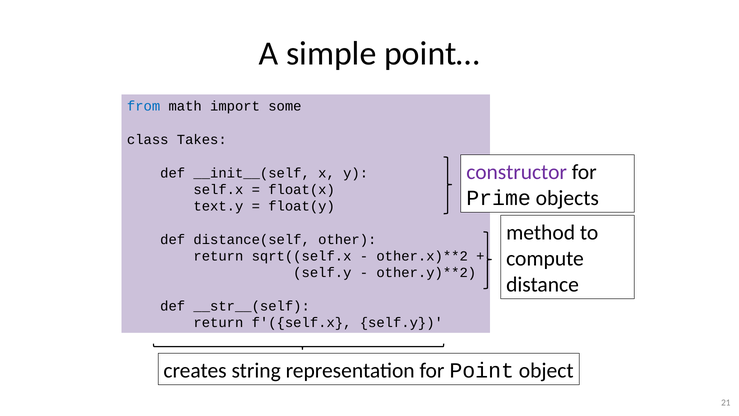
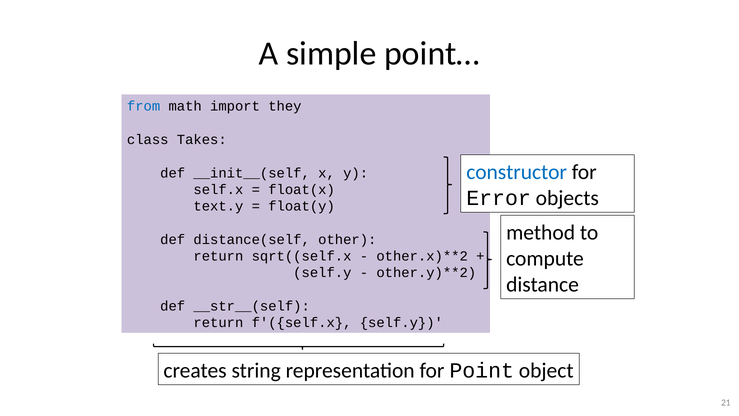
some: some -> they (285, 106)
constructor colour: purple -> blue (517, 172)
Prime: Prime -> Error (499, 198)
